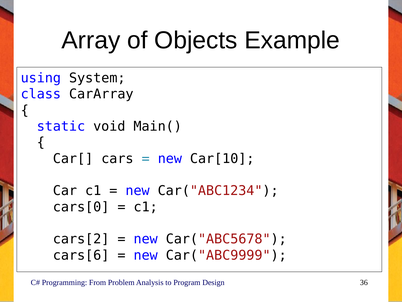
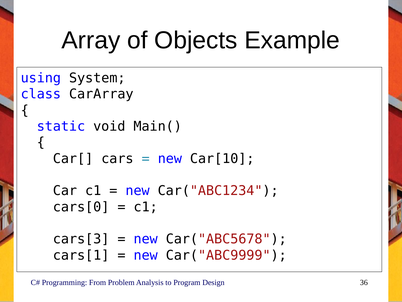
cars[2: cars[2 -> cars[3 (81, 239)
cars[6: cars[6 -> cars[1 (81, 255)
